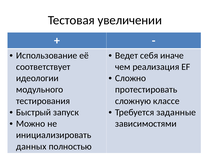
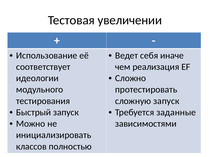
сложную классе: классе -> запуск (166, 101)
данных: данных -> классов (31, 147)
